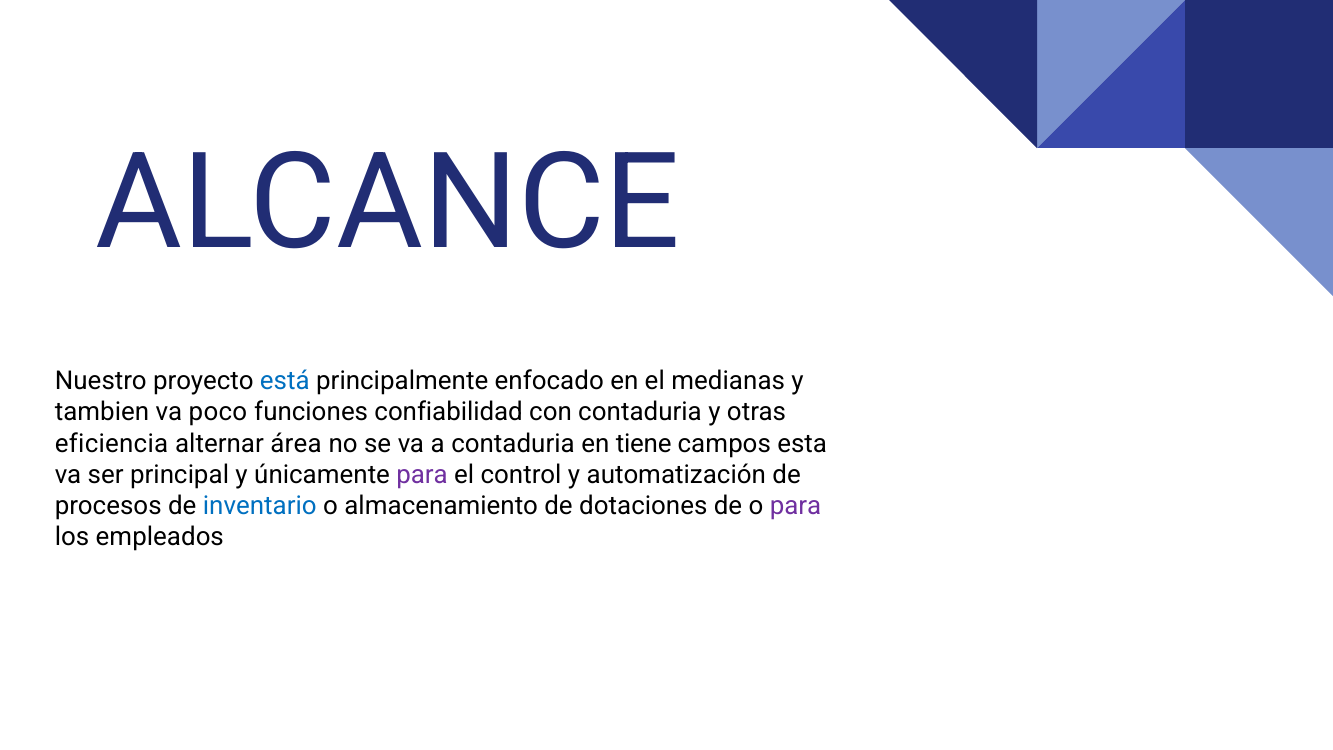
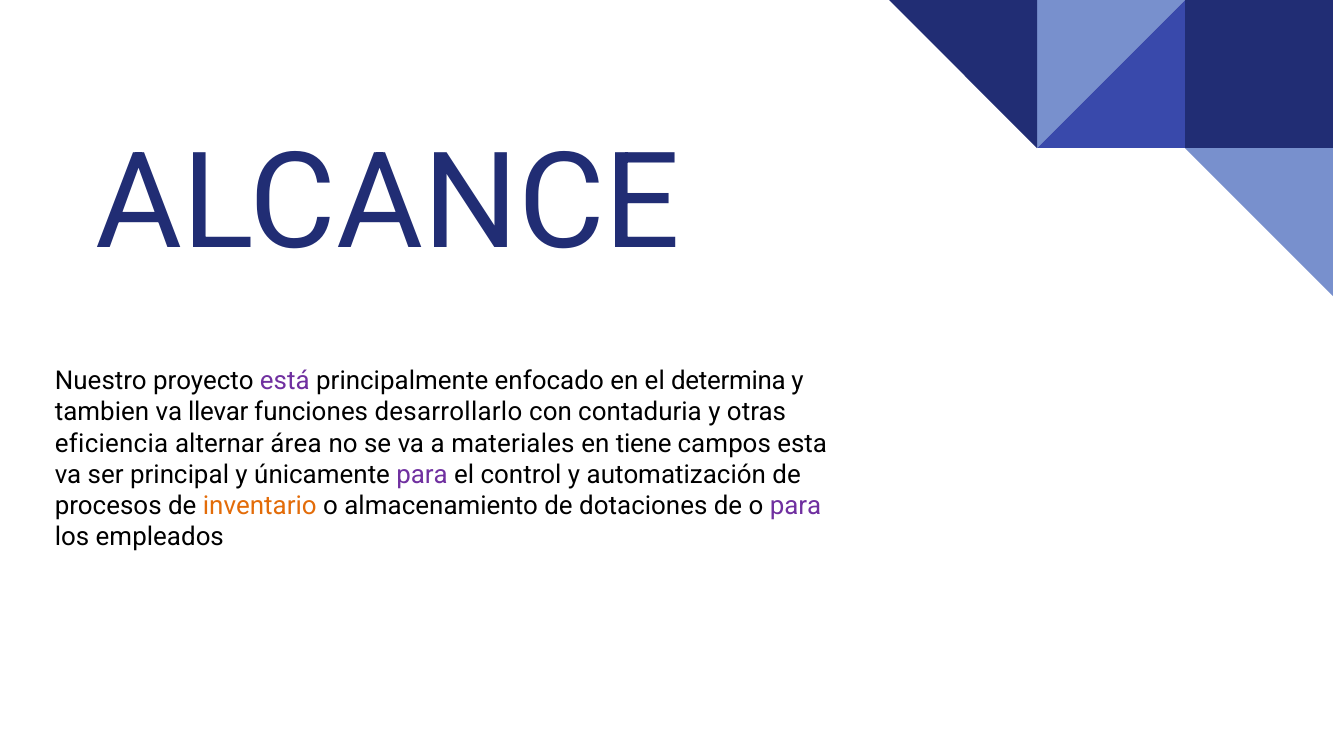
está colour: blue -> purple (285, 381)
medianas: medianas -> determina (728, 381)
poco: poco -> llevar (218, 412)
confiabilidad: confiabilidad -> desarrollarlo (448, 412)
a contaduria: contaduria -> materiales (513, 443)
inventario colour: blue -> orange (260, 506)
